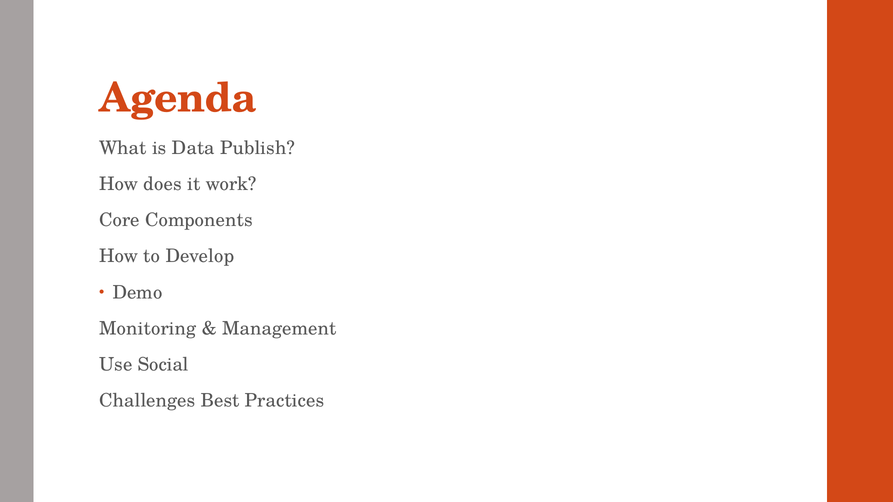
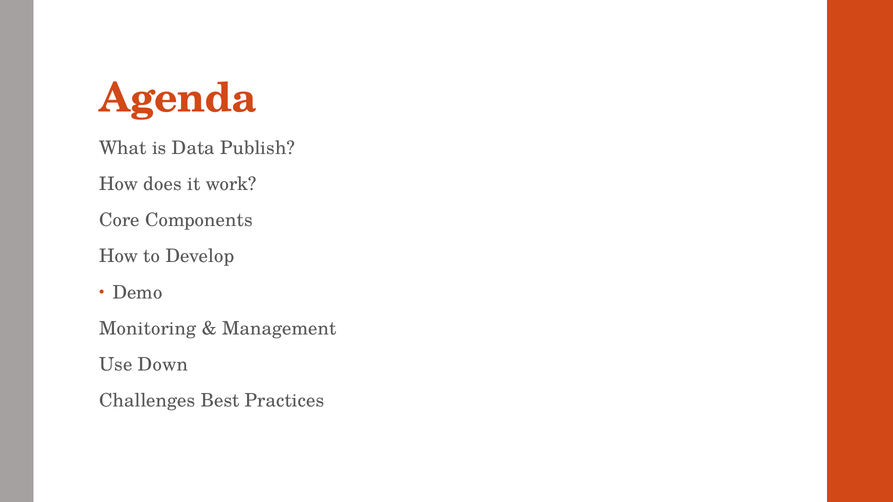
Social: Social -> Down (163, 365)
